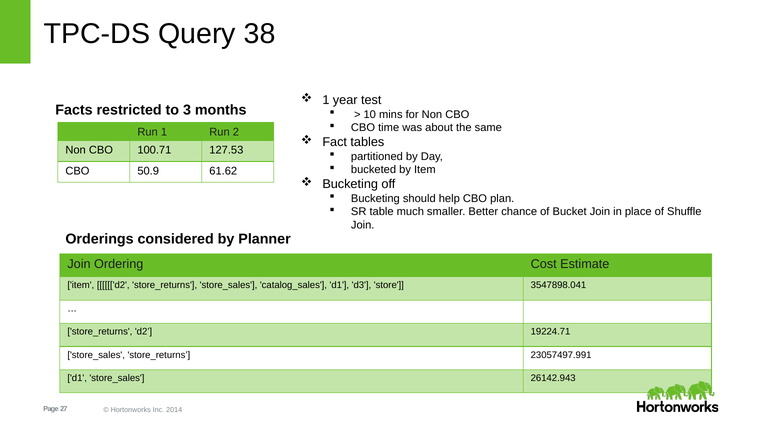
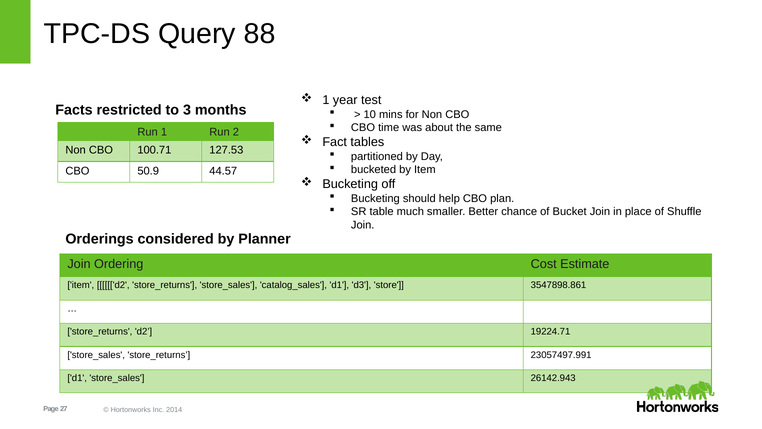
38: 38 -> 88 (260, 34)
61.62: 61.62 -> 44.57 (223, 171)
3547898.041: 3547898.041 -> 3547898.861 (558, 285)
